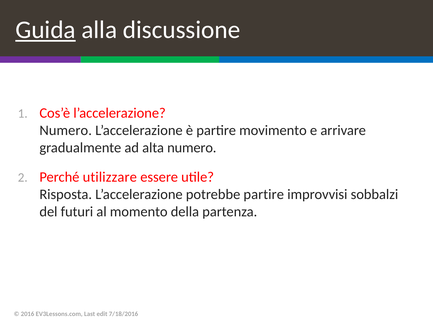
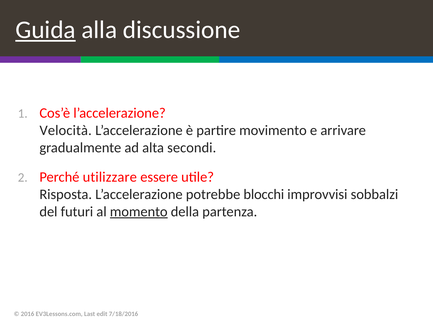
Numero: Numero -> Velocità (66, 130)
alta numero: numero -> secondi (192, 148)
potrebbe partire: partire -> blocchi (264, 194)
momento underline: none -> present (139, 212)
